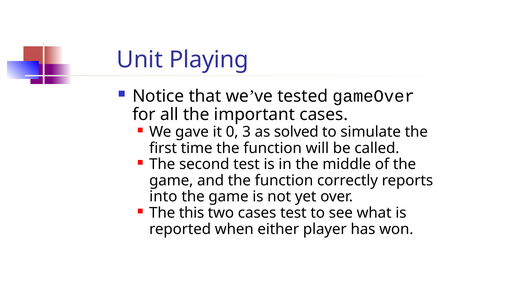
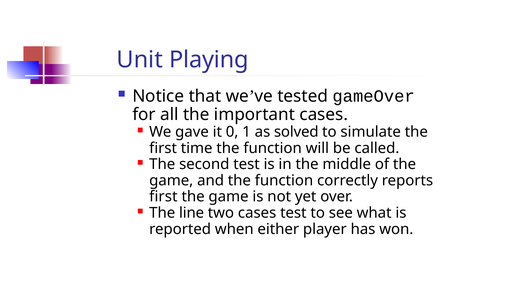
3: 3 -> 1 (247, 132)
into: into -> first (163, 197)
this: this -> line (192, 213)
